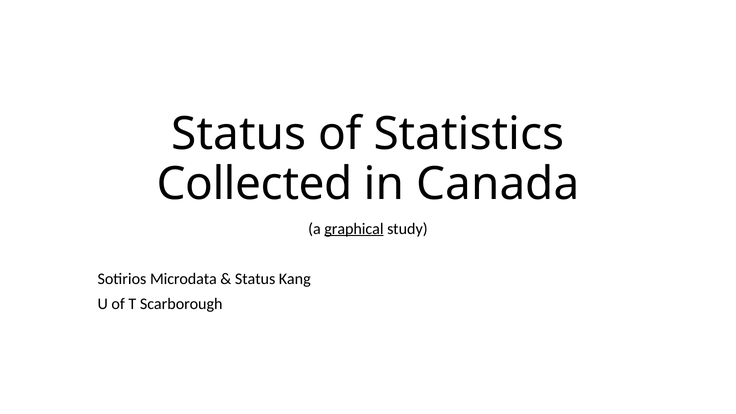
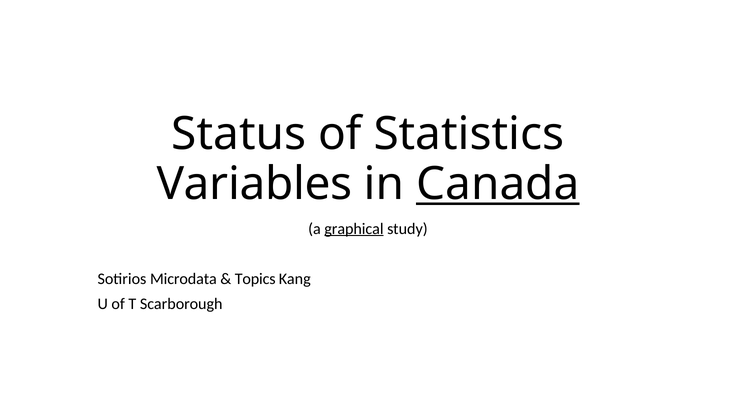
Collected: Collected -> Variables (254, 184)
Canada underline: none -> present (498, 184)
Status: Status -> Topics (255, 279)
